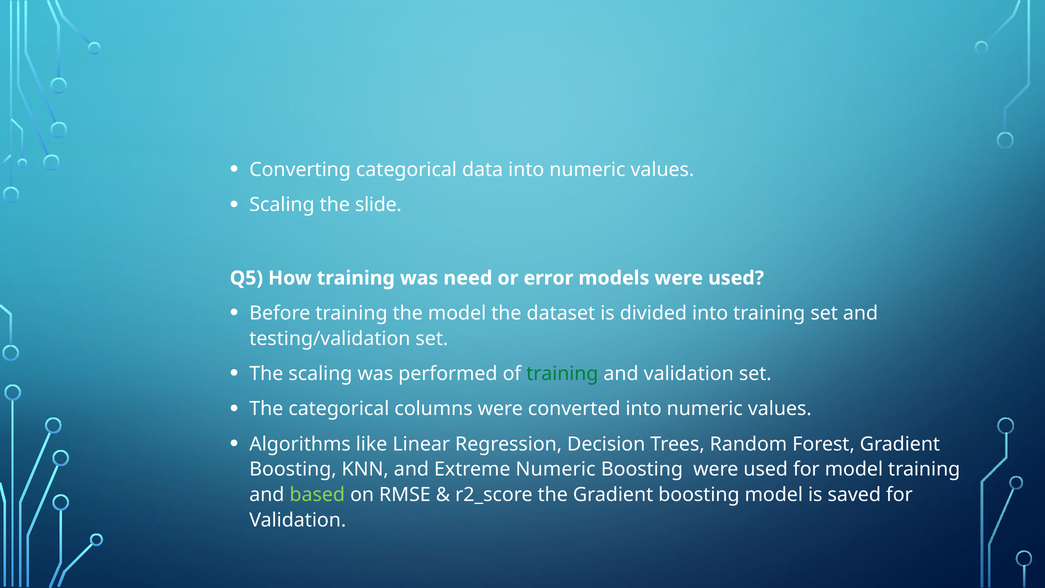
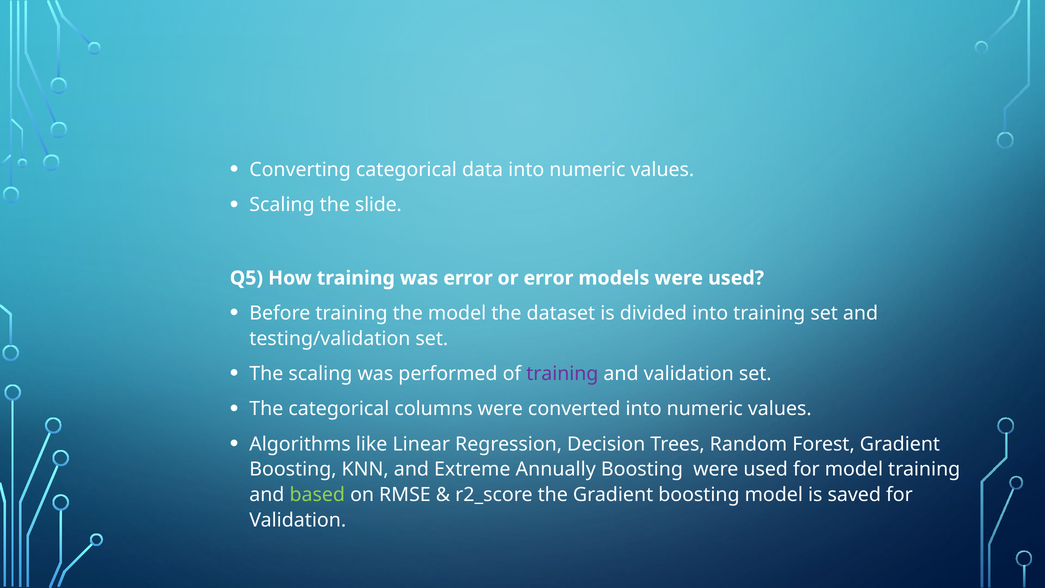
was need: need -> error (468, 278)
training colour: green -> purple (562, 374)
Extreme Numeric: Numeric -> Annually (556, 469)
